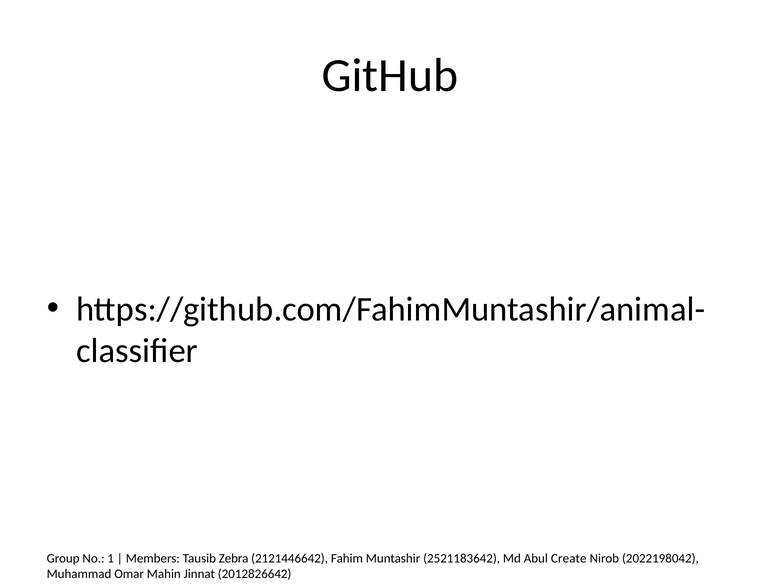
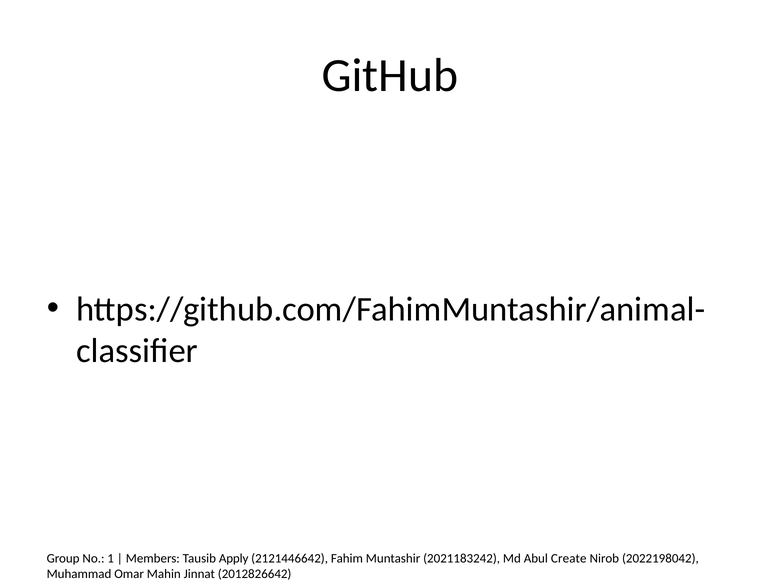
Zebra: Zebra -> Apply (234, 559)
2521183642: 2521183642 -> 2021183242 (462, 559)
